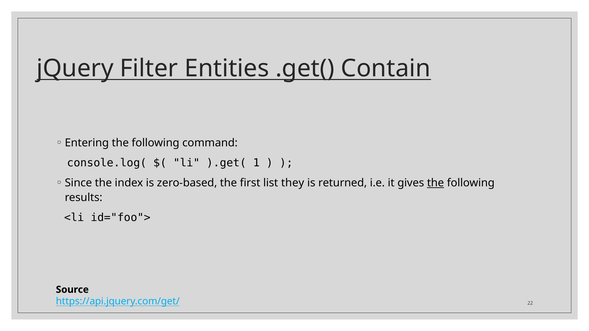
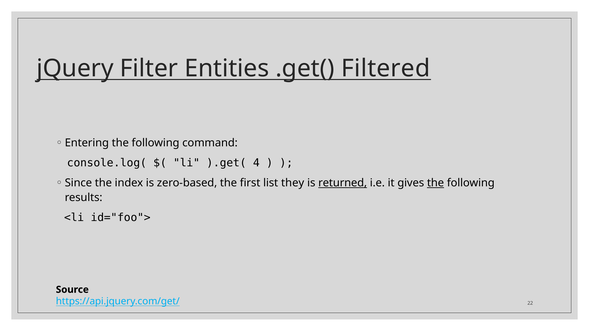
Contain: Contain -> Filtered (386, 68)
1: 1 -> 4 (256, 163)
returned underline: none -> present (343, 183)
